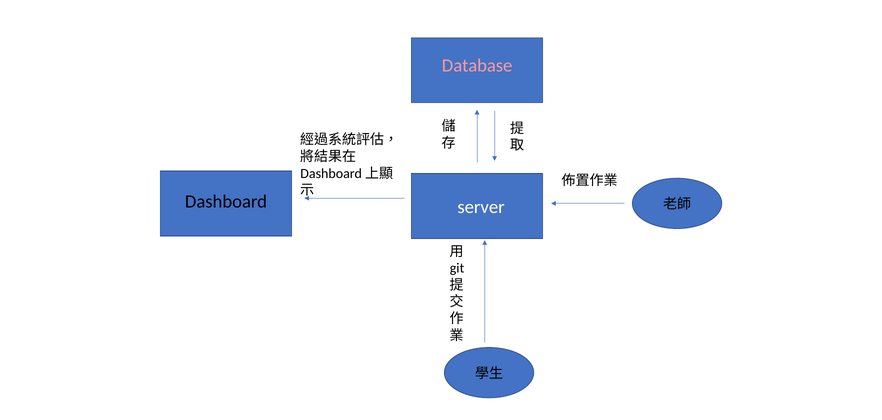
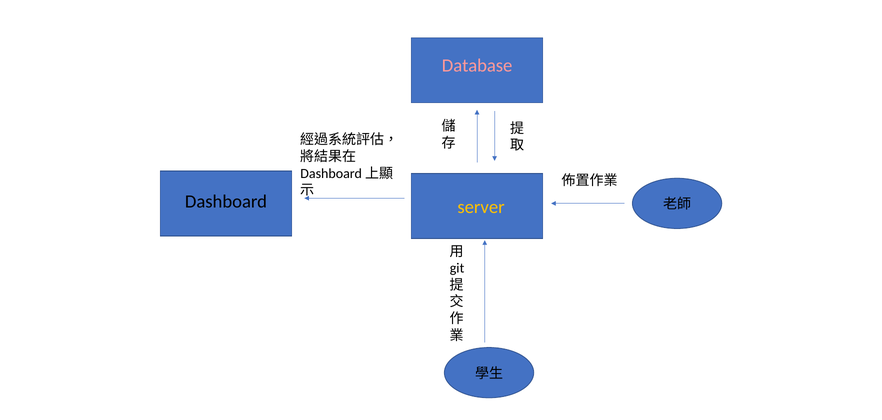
server colour: white -> yellow (481, 207)
